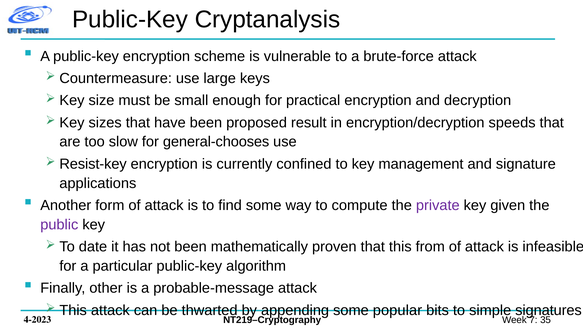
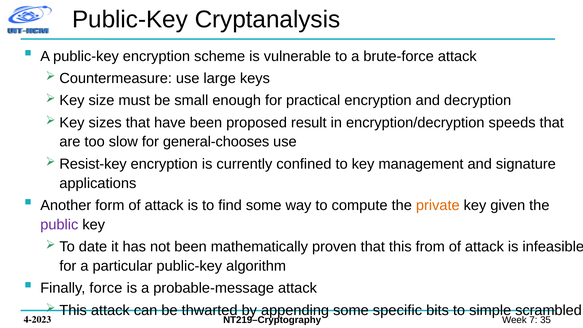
private colour: purple -> orange (438, 205)
other: other -> force (106, 288)
popular: popular -> specific (397, 310)
signatures: signatures -> scrambled (549, 310)
